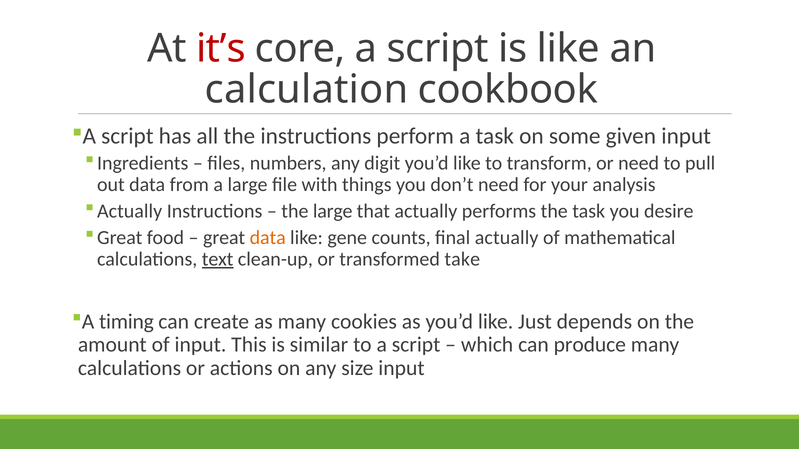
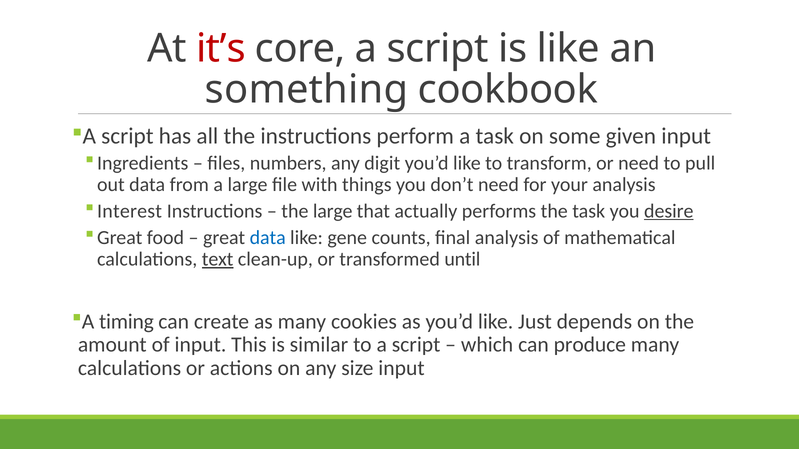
calculation: calculation -> something (307, 90)
Actually: Actually -> Interest (130, 211)
desire underline: none -> present (669, 211)
data colour: orange -> blue (268, 238)
final actually: actually -> analysis (507, 238)
take: take -> until (462, 259)
